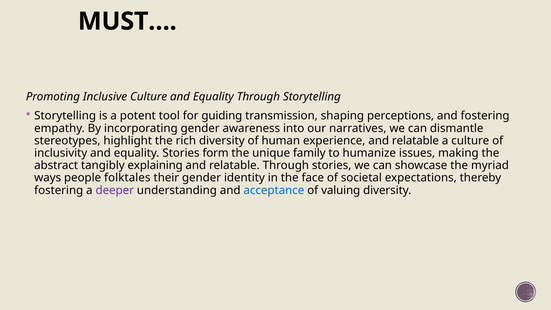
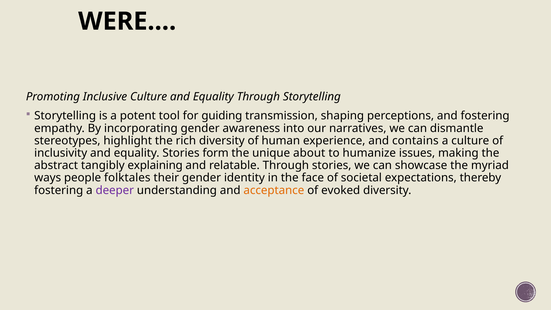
MUST…: MUST… -> WERE… (127, 21)
experience and relatable: relatable -> contains (415, 141)
family: family -> about (309, 153)
acceptance colour: blue -> orange (274, 190)
valuing: valuing -> evoked (341, 190)
